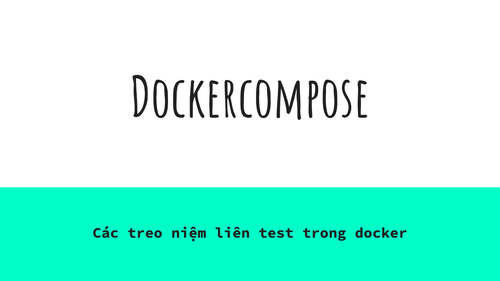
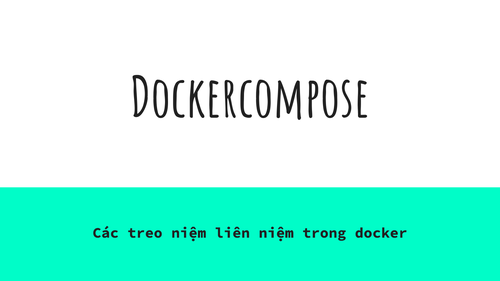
liên test: test -> niệm (276, 233)
